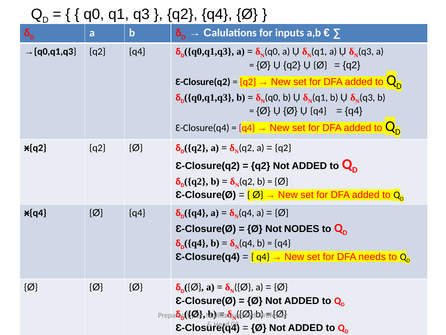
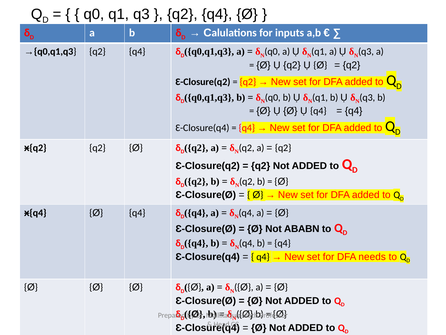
NODES: NODES -> ABABN (302, 228)
